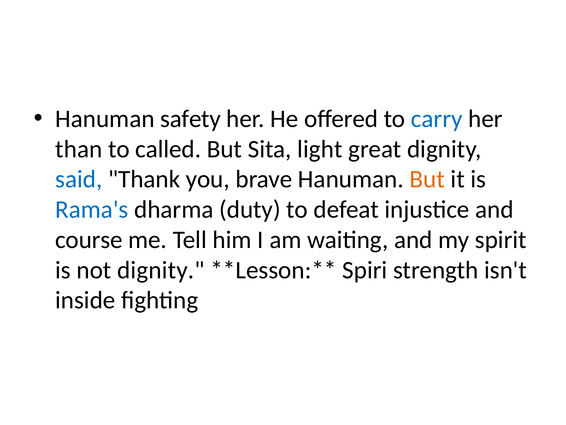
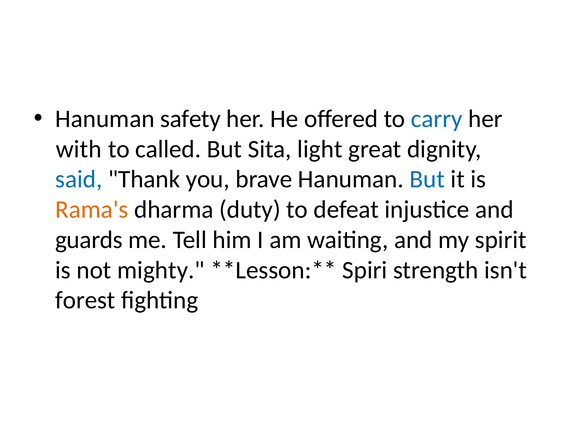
than: than -> with (79, 149)
But colour: orange -> blue (427, 179)
Rama's colour: blue -> orange (92, 209)
course: course -> guards (89, 240)
not dignity: dignity -> mighty (161, 270)
inside: inside -> forest (85, 300)
